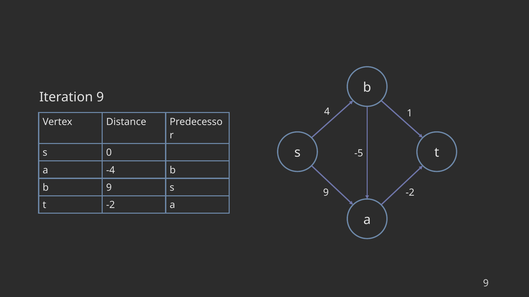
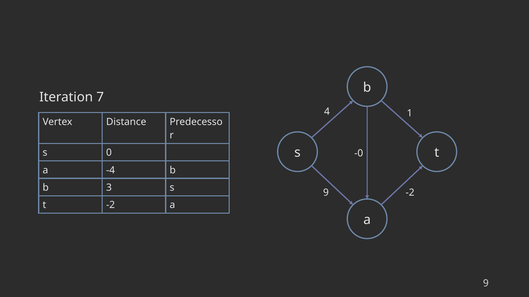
Iteration 9: 9 -> 7 (100, 97)
-5: -5 -> -0 (359, 154)
b 9: 9 -> 3 (109, 188)
